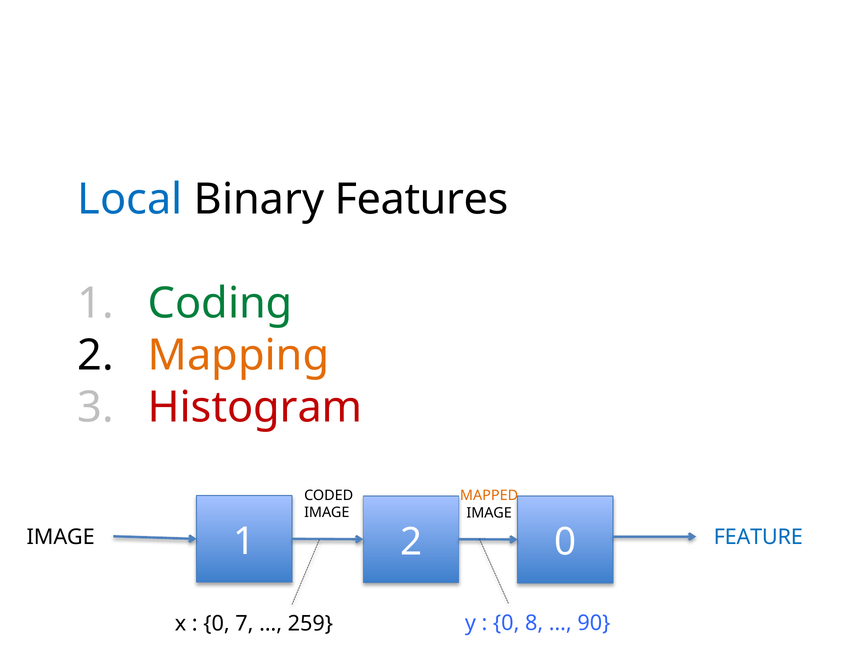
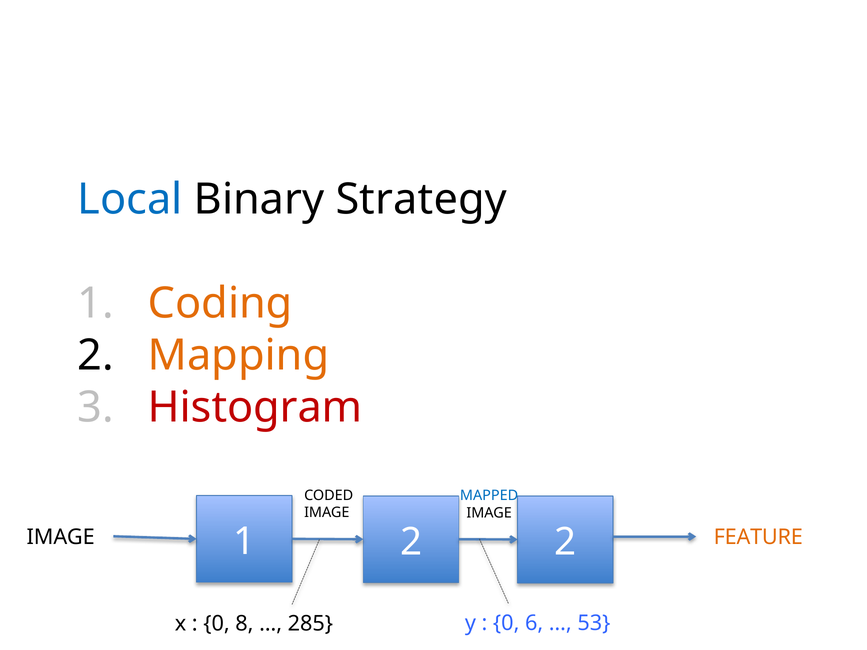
Features: Features -> Strategy (421, 200)
Coding colour: green -> orange (220, 304)
MAPPED colour: orange -> blue (489, 496)
2 0: 0 -> 2 (565, 542)
FEATURE colour: blue -> orange (758, 538)
7: 7 -> 8 (244, 624)
259: 259 -> 285 (310, 624)
8: 8 -> 6 (534, 623)
90: 90 -> 53 (594, 623)
